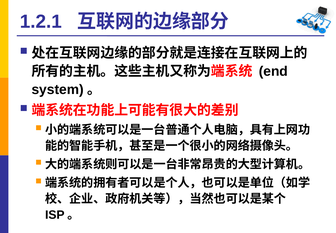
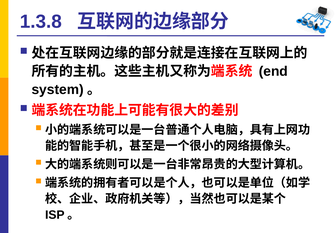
1.2.1: 1.2.1 -> 1.3.8 (41, 22)
